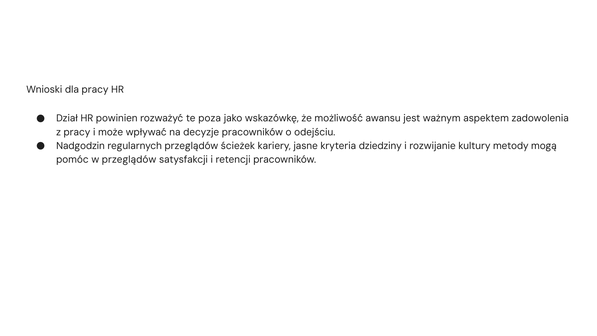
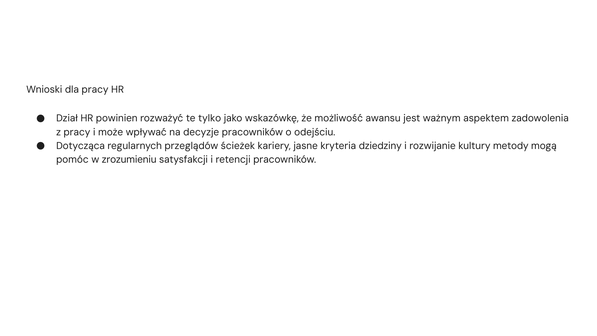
poza: poza -> tylko (210, 118)
Nadgodzin: Nadgodzin -> Dotycząca (80, 146)
w przeglądów: przeglądów -> zrozumieniu (129, 159)
